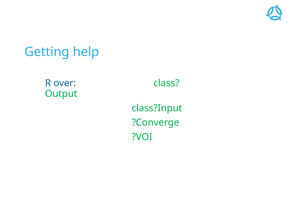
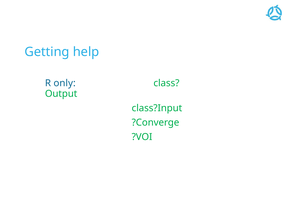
over: over -> only (65, 83)
